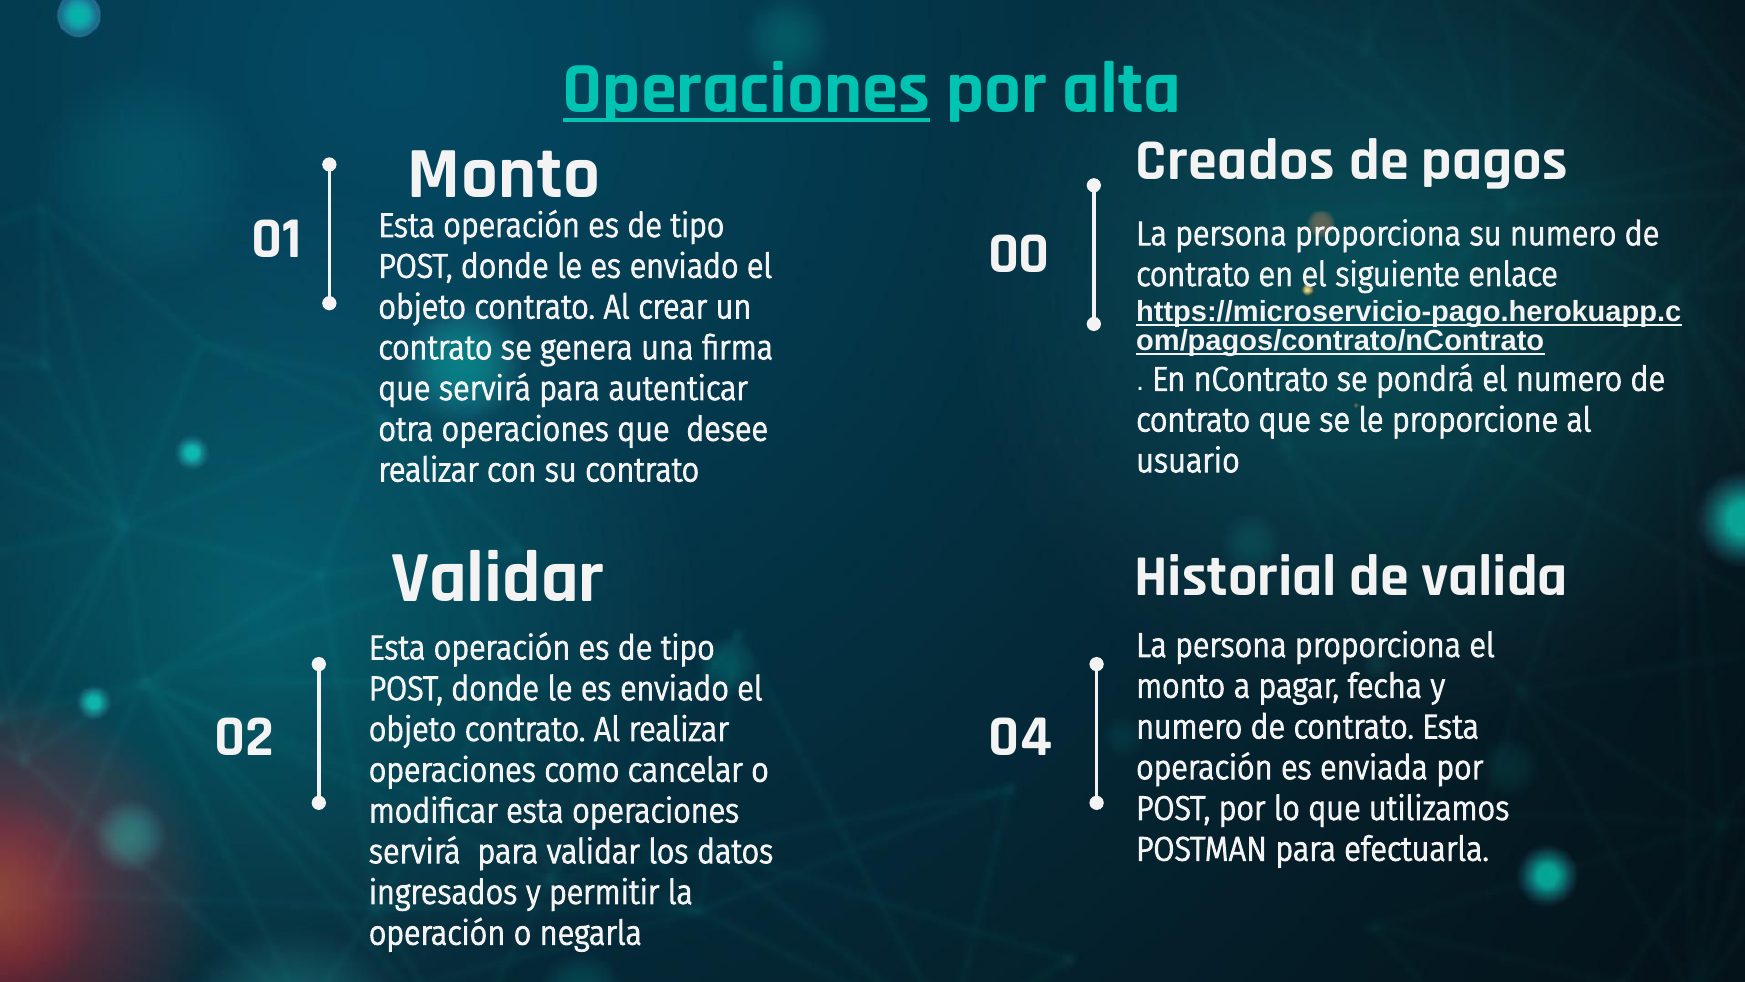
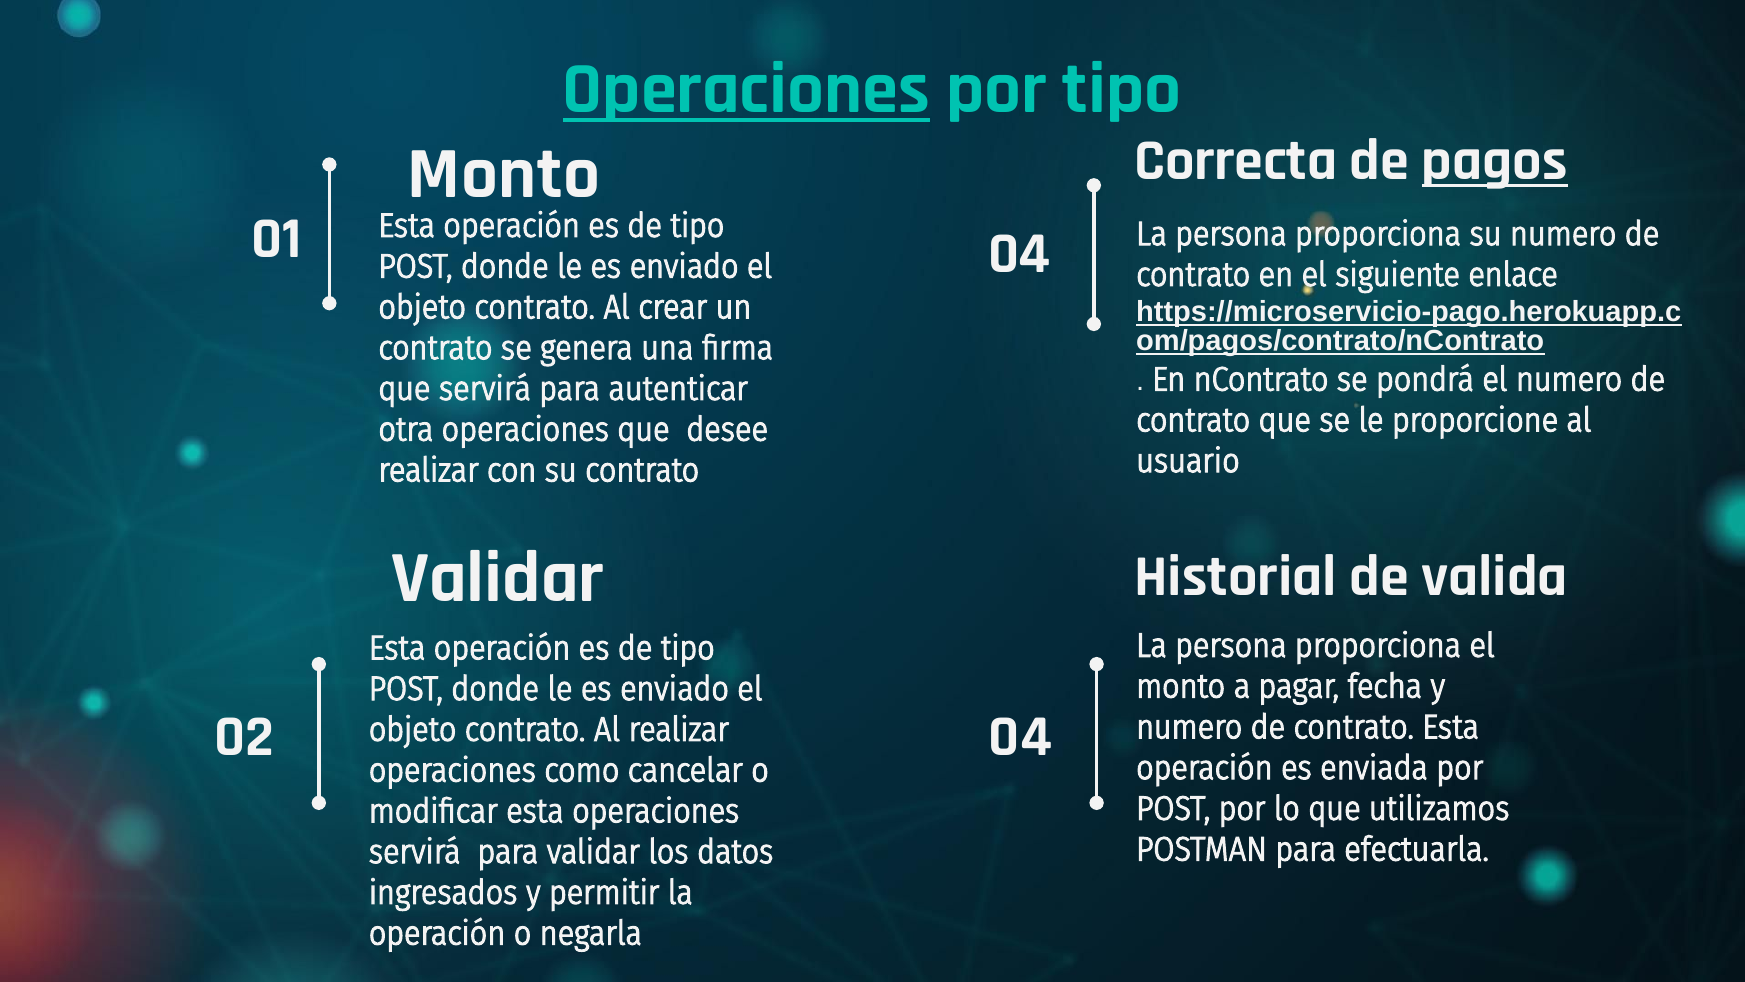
por alta: alta -> tipo (1122, 89)
Creados: Creados -> Correcta (1236, 160)
pagos underline: none -> present (1495, 160)
01 00: 00 -> 04 (1019, 254)
